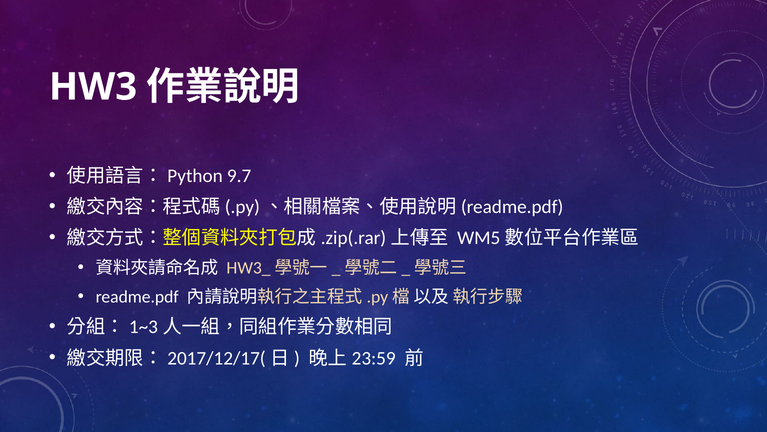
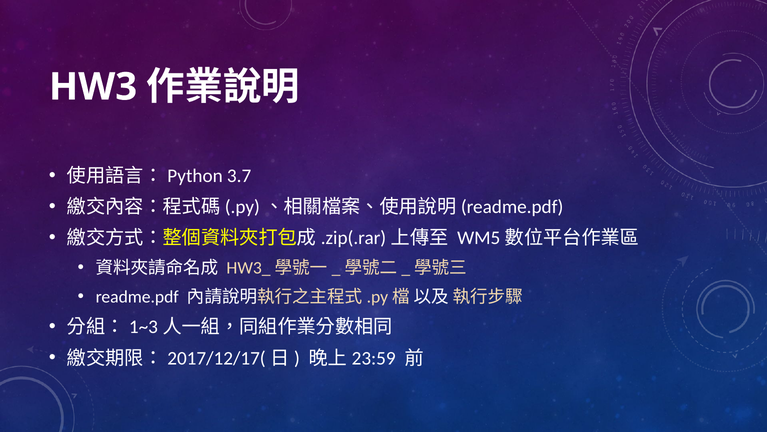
9.7: 9.7 -> 3.7 (239, 176)
